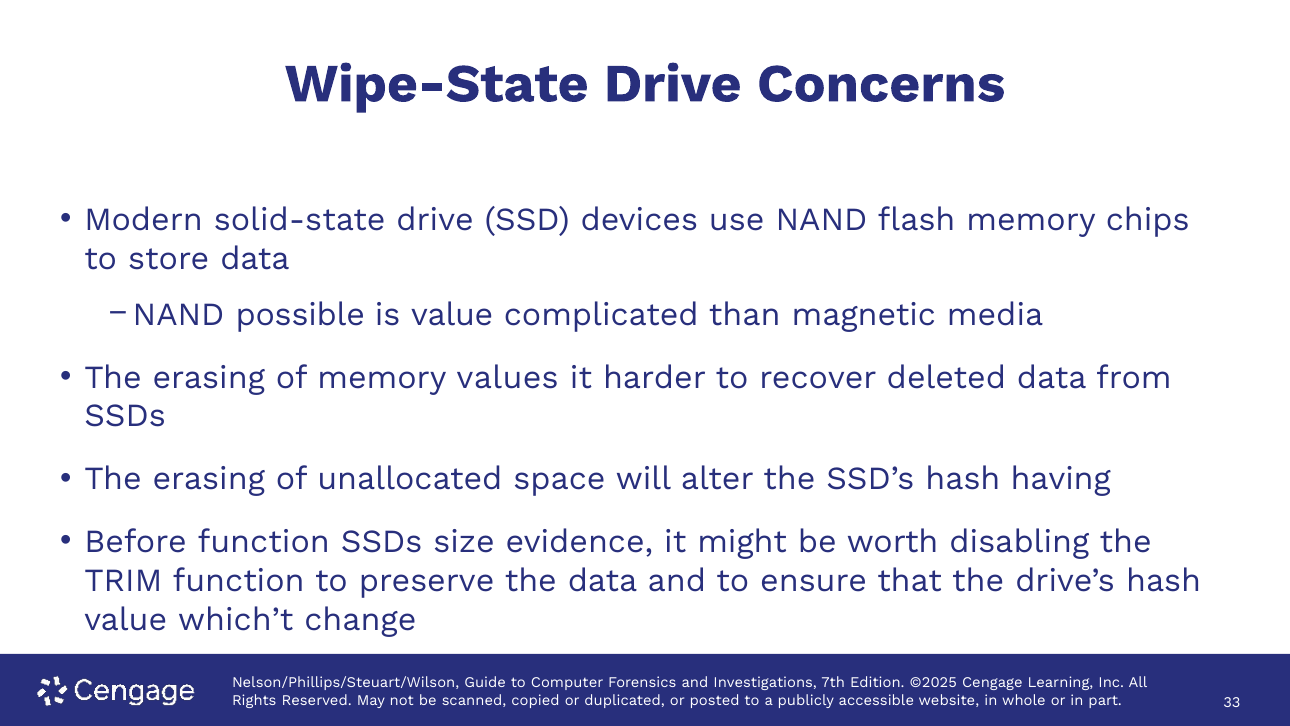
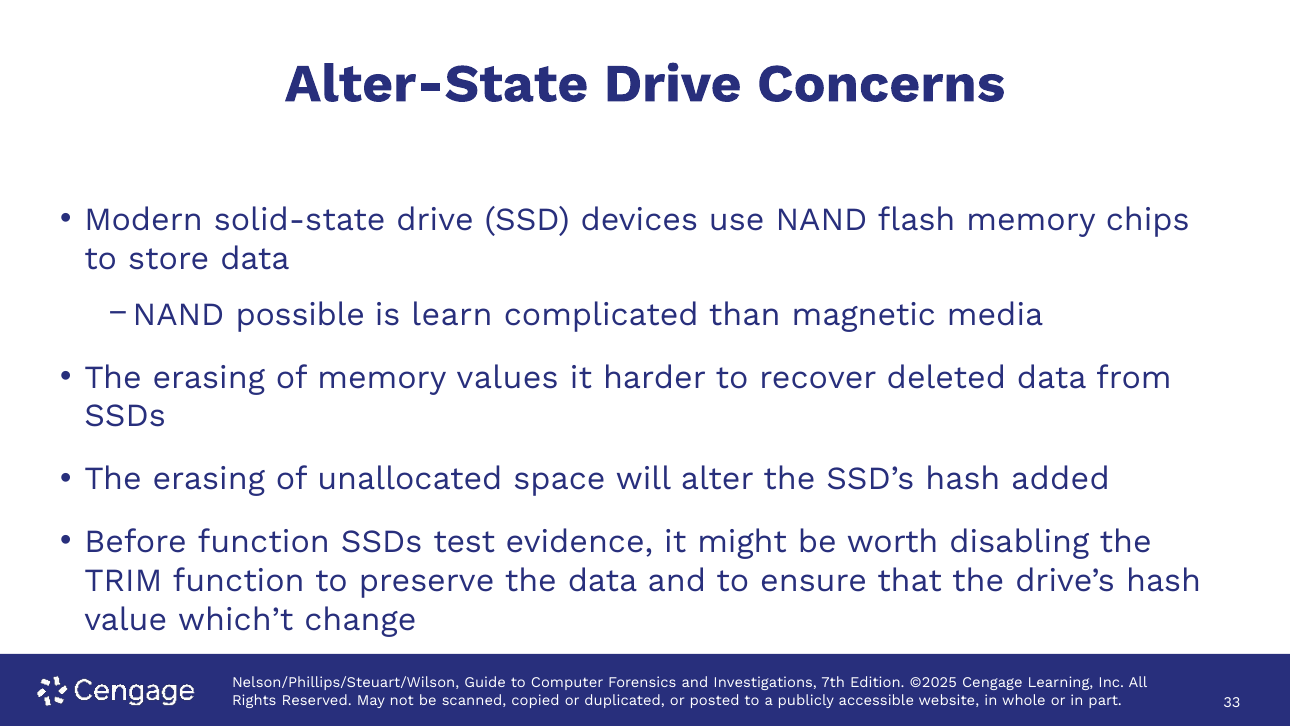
Wipe-State: Wipe-State -> Alter-State (437, 84)
is value: value -> learn (452, 314)
having: having -> added (1060, 479)
size: size -> test (464, 542)
